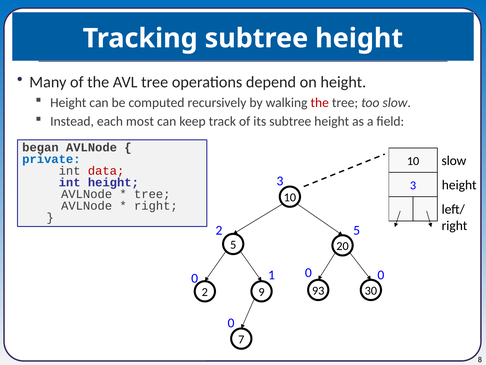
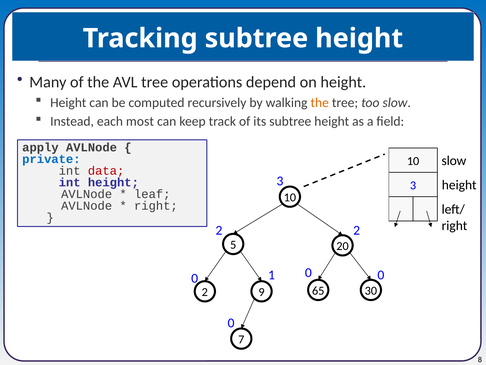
the colour: red -> orange (320, 102)
began: began -> apply (40, 147)
tree: tree -> leaf (152, 194)
2 5: 5 -> 2 (357, 230)
93: 93 -> 65 (318, 290)
